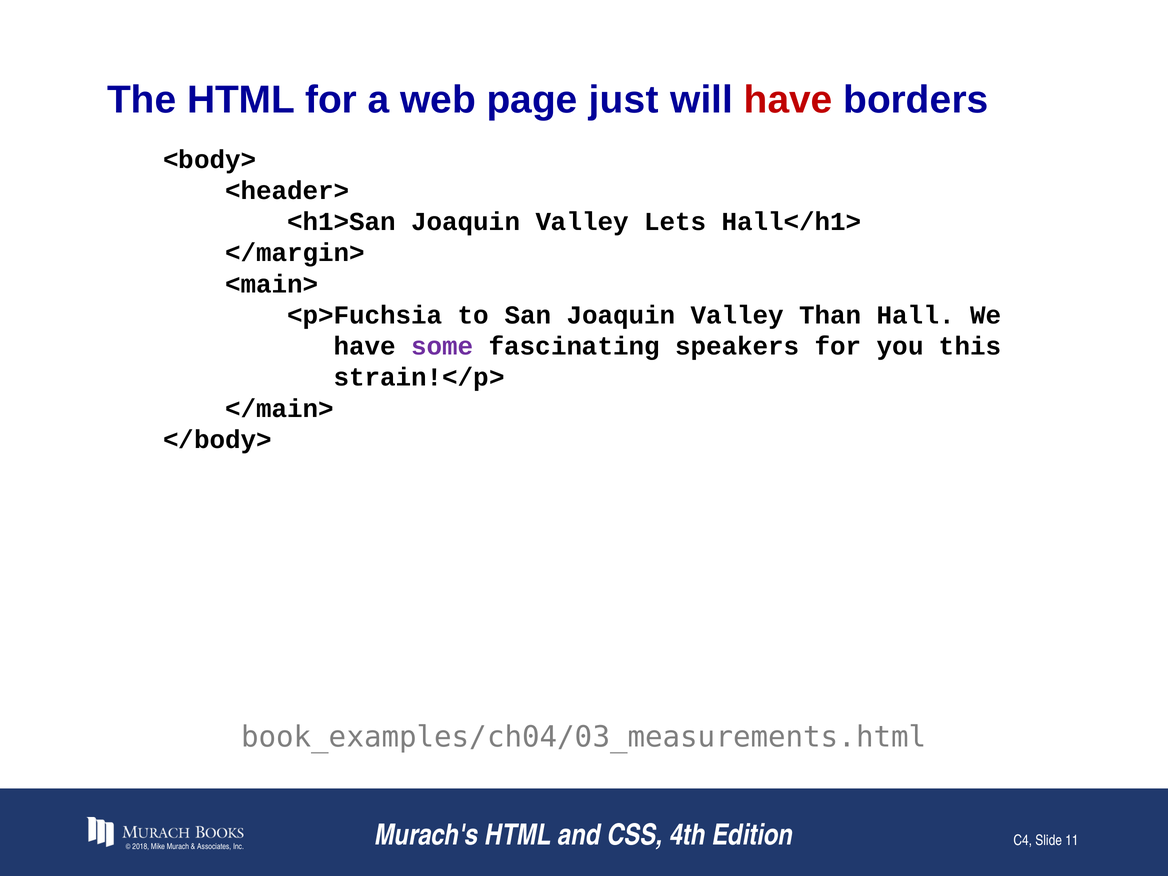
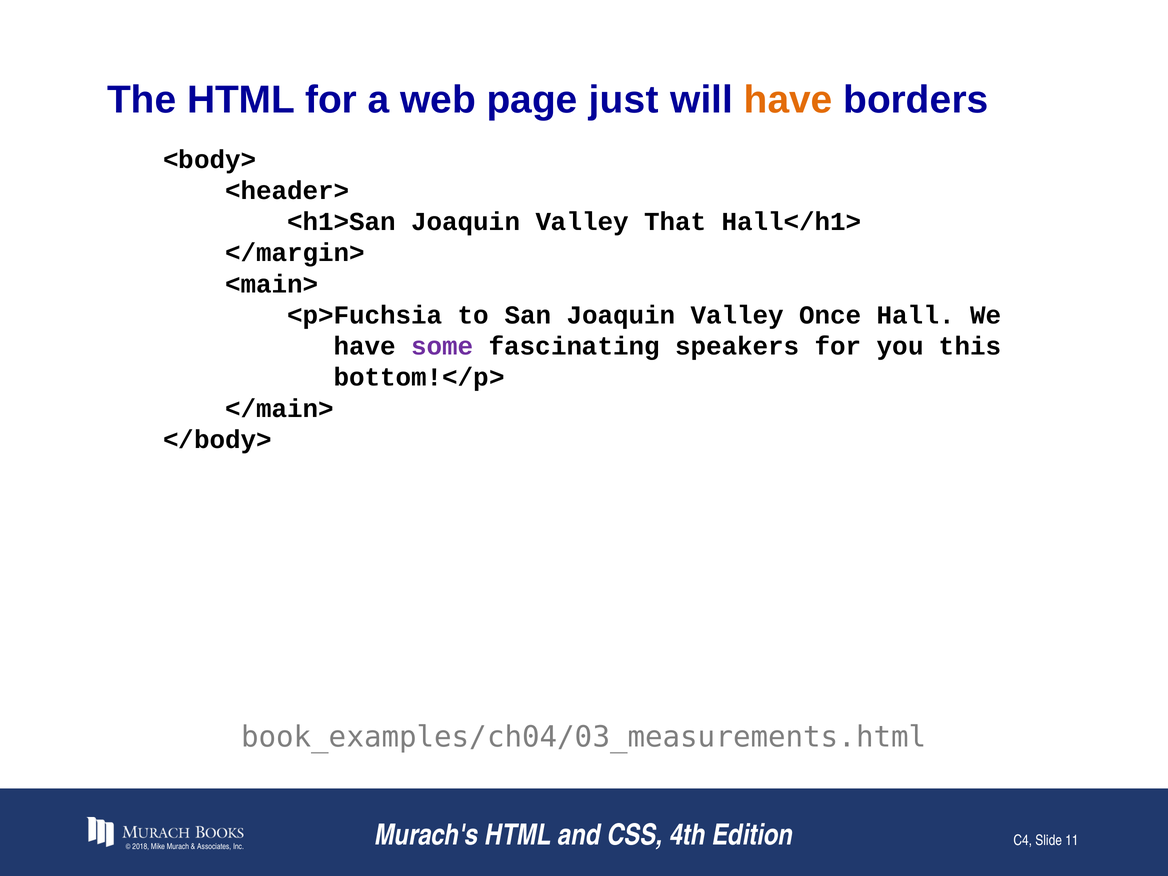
have colour: red -> orange (788, 100)
Lets: Lets -> That (675, 222)
Than: Than -> Once (830, 315)
strain!</p>: strain!</p> -> bottom!</p> (419, 377)
